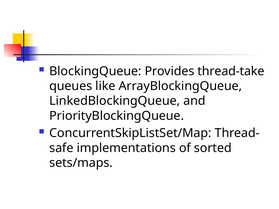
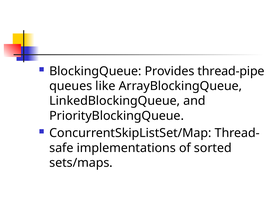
thread-take: thread-take -> thread-pipe (231, 71)
